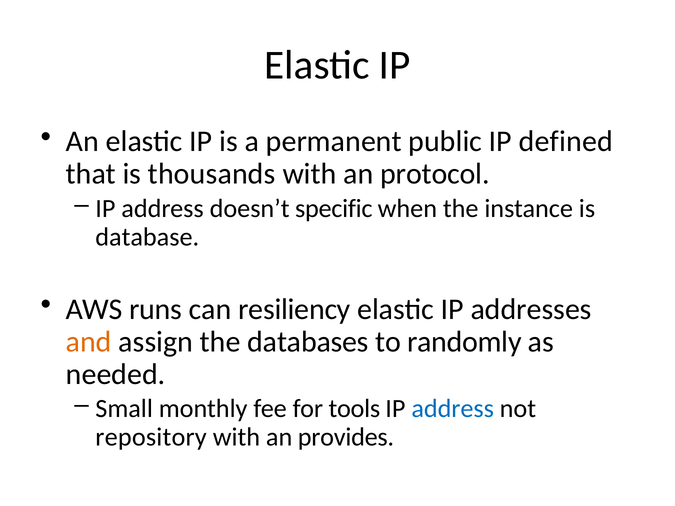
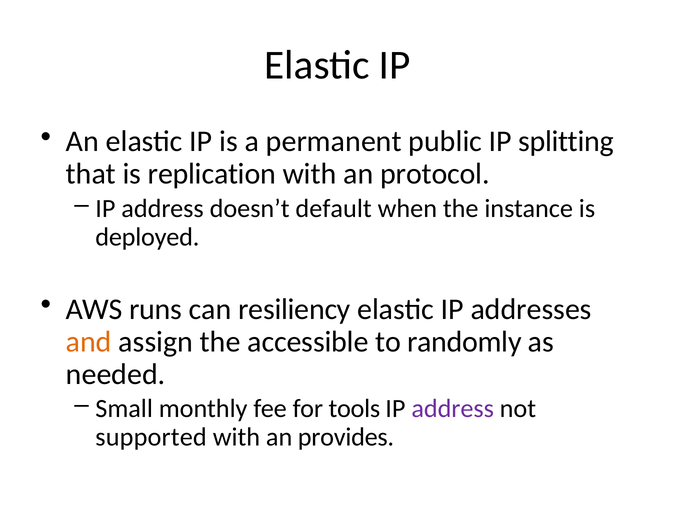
defined: defined -> splitting (566, 142)
thousands: thousands -> replication (212, 174)
specific: specific -> default (334, 209)
database: database -> deployed (147, 237)
databases: databases -> accessible (308, 342)
address colour: blue -> purple (453, 409)
repository: repository -> supported (151, 437)
